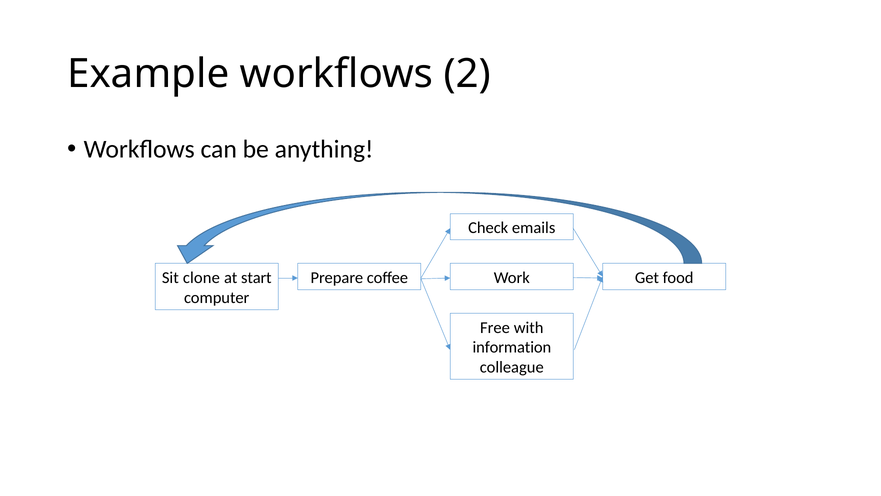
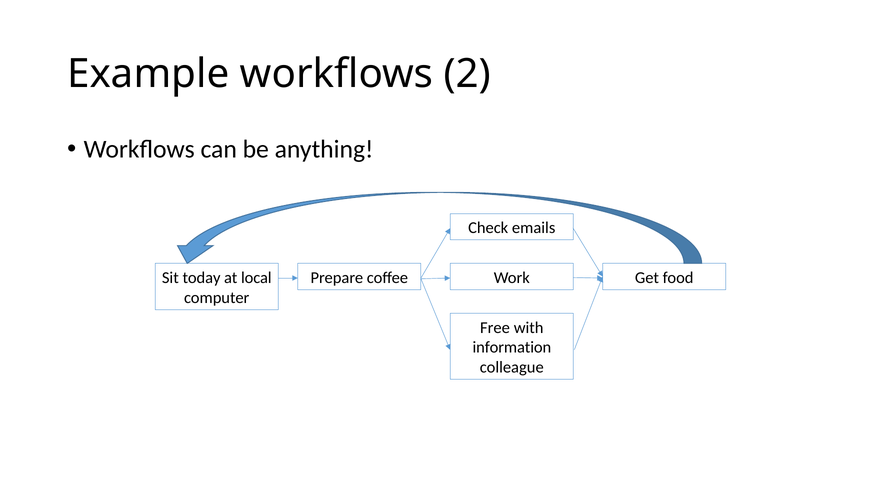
clone: clone -> today (202, 277)
start: start -> local (256, 277)
